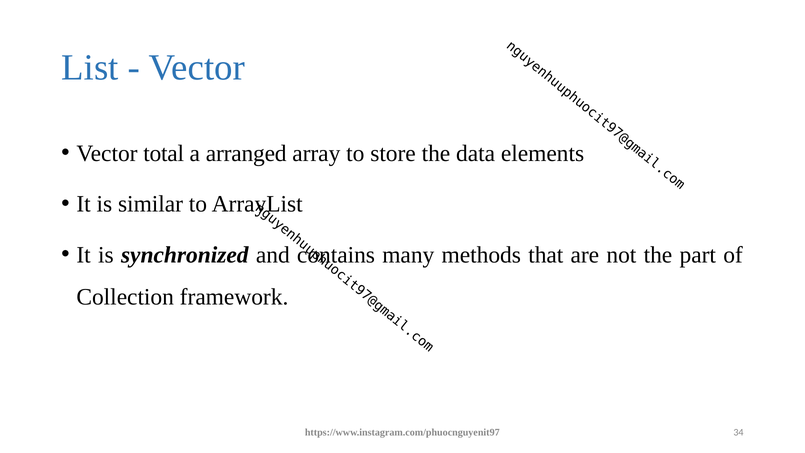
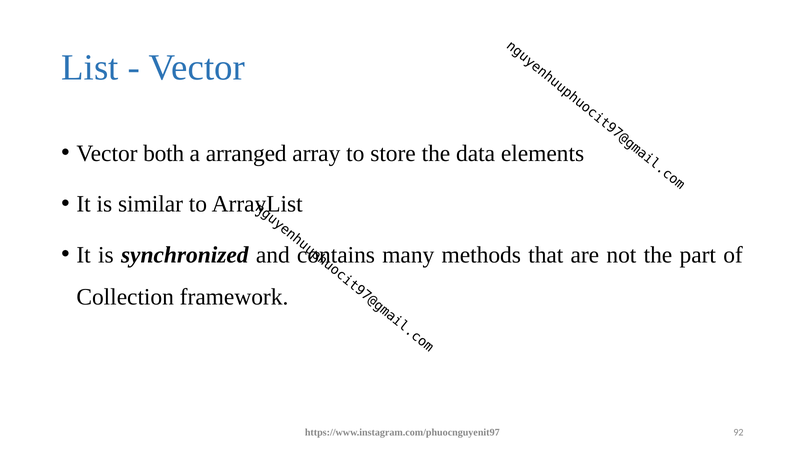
total: total -> both (164, 153)
34: 34 -> 92 (739, 432)
